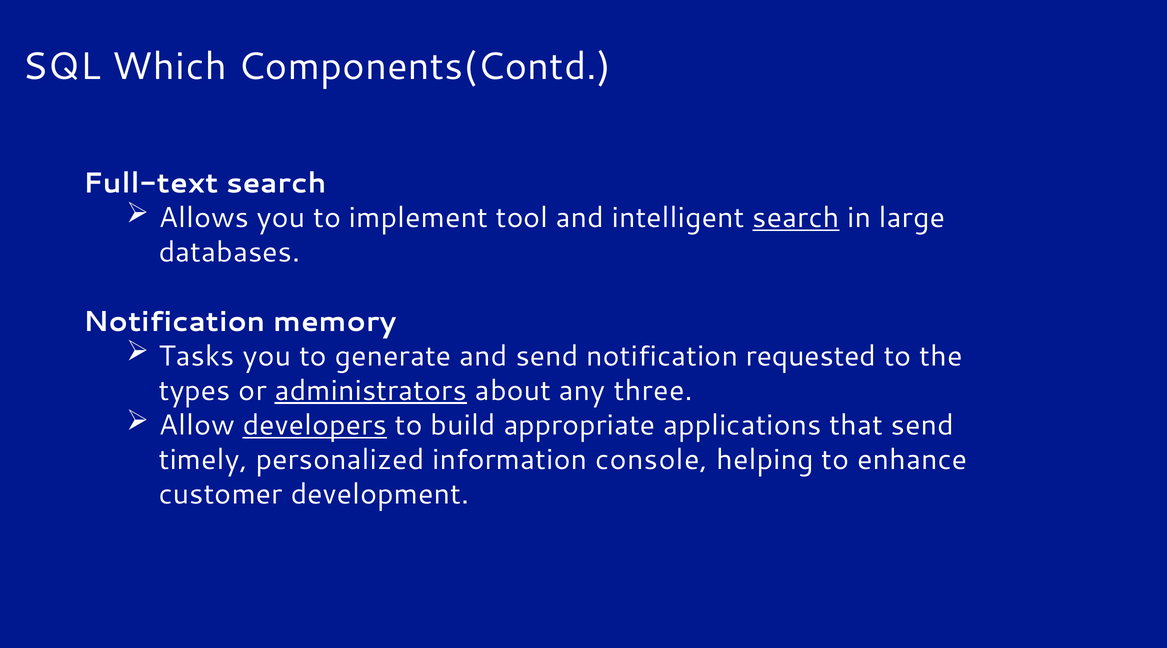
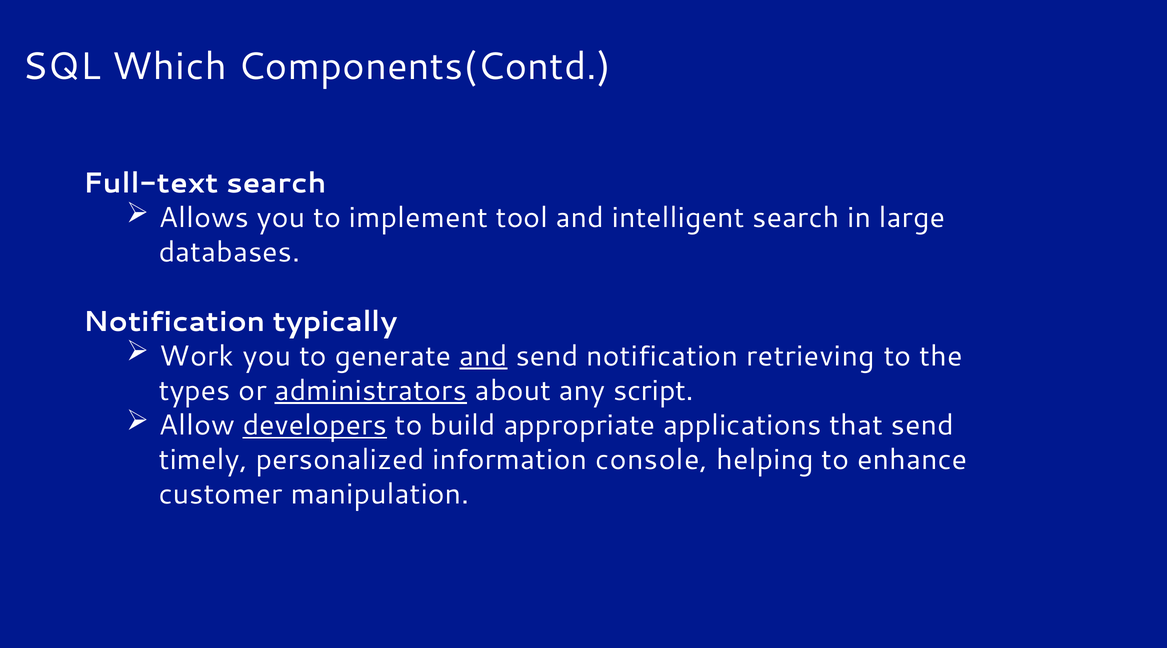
search underline: present -> none (796, 218)
memory: memory -> typically (335, 322)
Tasks: Tasks -> Work (197, 356)
and underline: none -> present (484, 356)
requested: requested -> retrieving (811, 356)
three: three -> script (654, 391)
development: development -> manipulation (380, 495)
